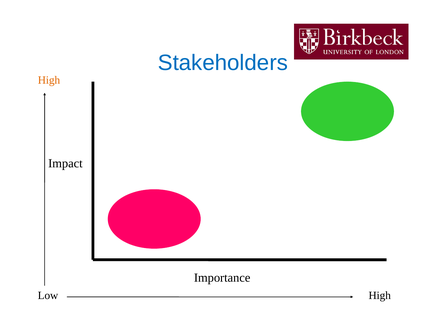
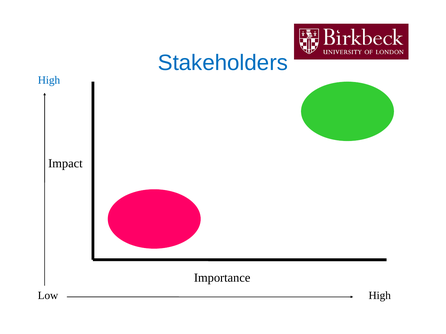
High colour: orange -> blue (49, 80)
